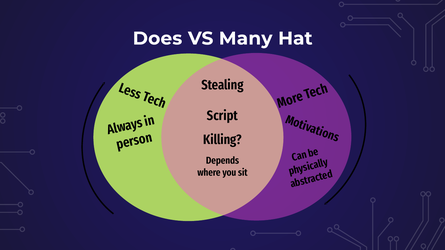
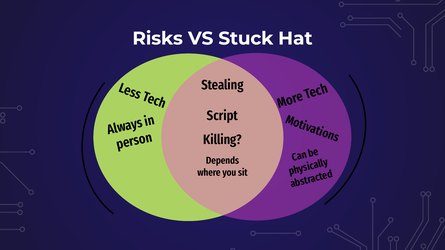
Does: Does -> Risks (158, 39)
Many: Many -> Stuck (246, 39)
